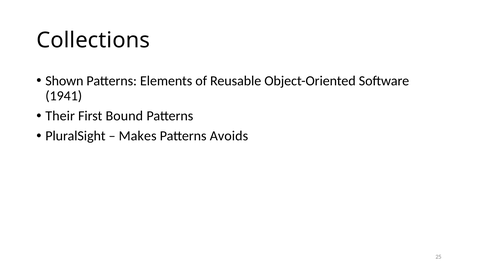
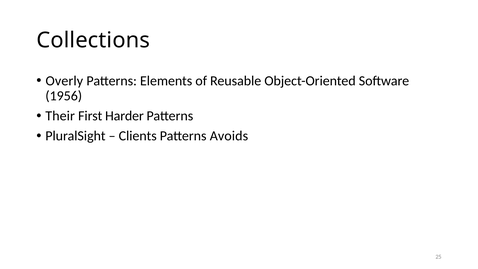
Shown: Shown -> Overly (64, 81)
1941: 1941 -> 1956 (64, 96)
Bound: Bound -> Harder (124, 116)
Makes: Makes -> Clients (138, 136)
